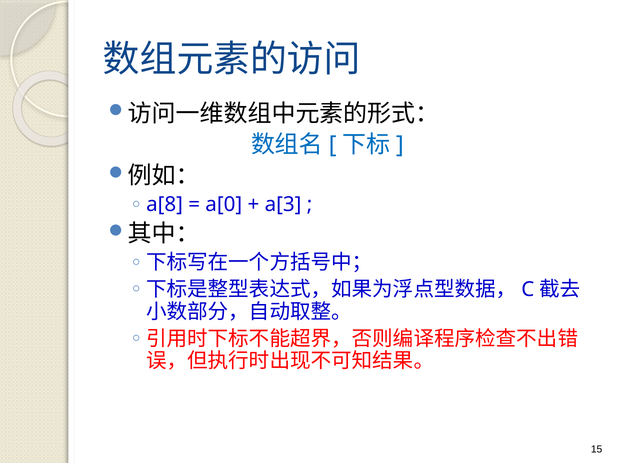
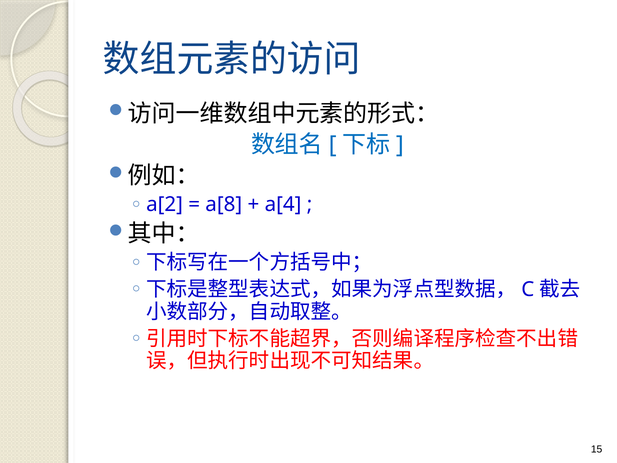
a[8: a[8 -> a[2 (165, 205)
a[0: a[0 -> a[8 (224, 205)
a[3: a[3 -> a[4 (283, 205)
